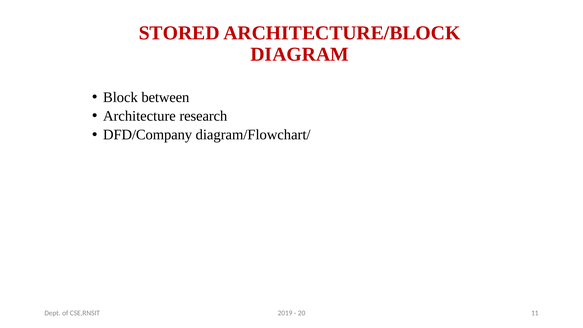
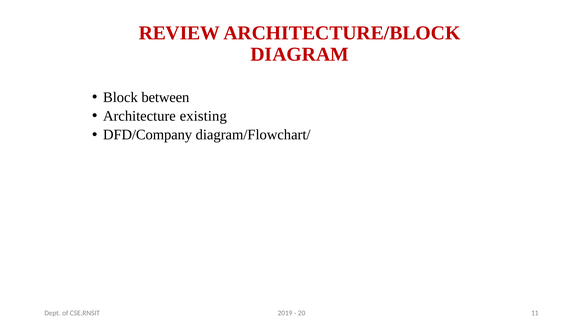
STORED: STORED -> REVIEW (179, 33)
research: research -> existing (203, 116)
